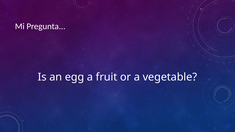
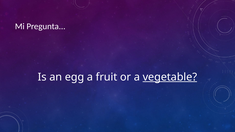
vegetable underline: none -> present (170, 77)
